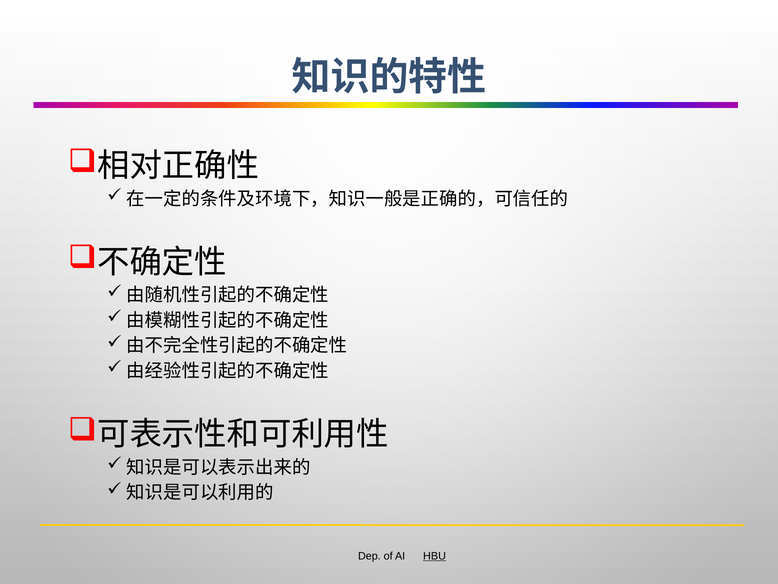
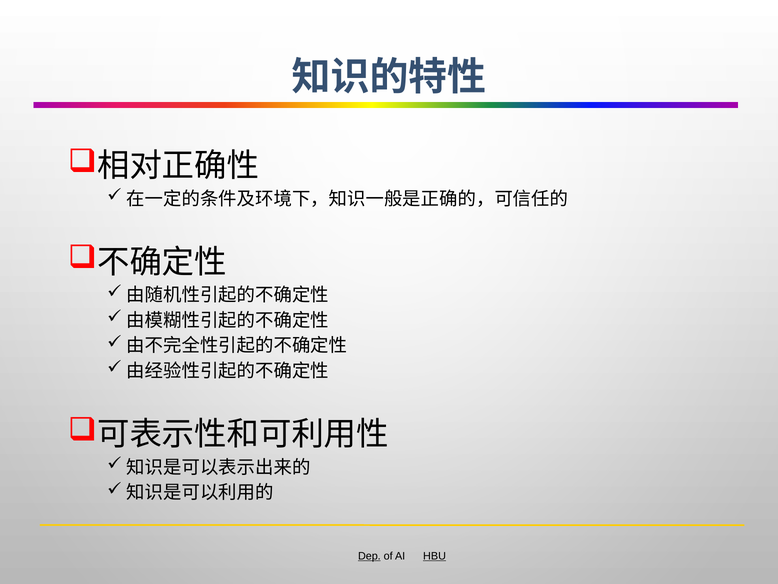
Dep underline: none -> present (369, 556)
